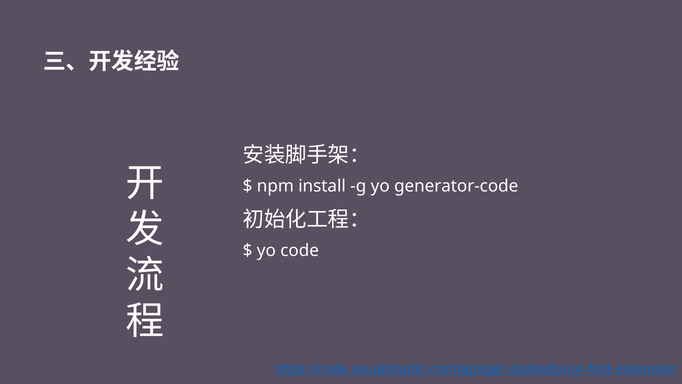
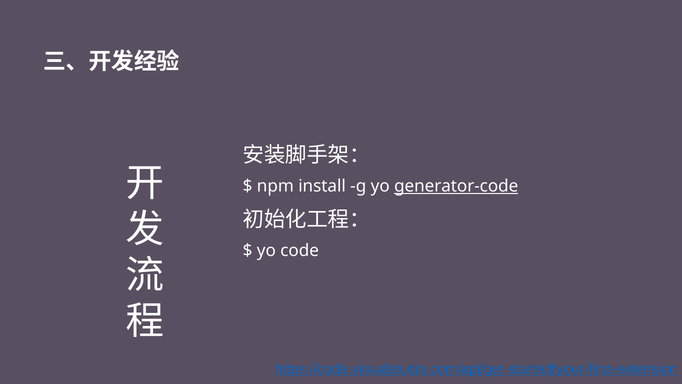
generator-code underline: none -> present (456, 186)
